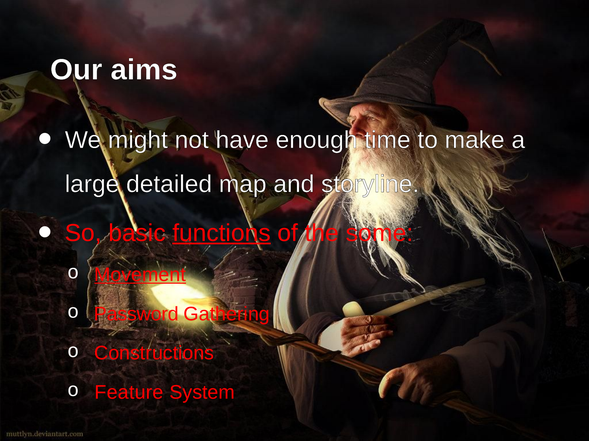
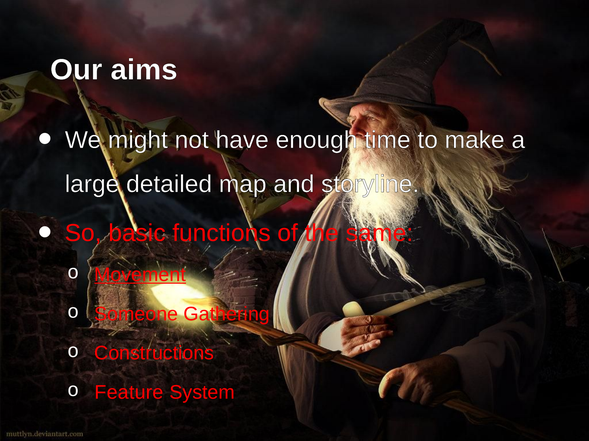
functions underline: present -> none (222, 233)
some: some -> same (380, 233)
Password: Password -> Someone (136, 315)
